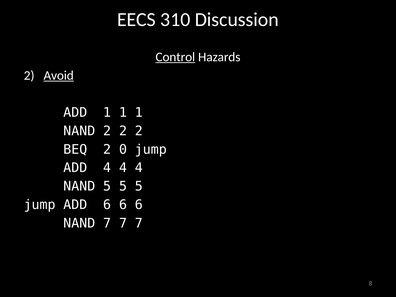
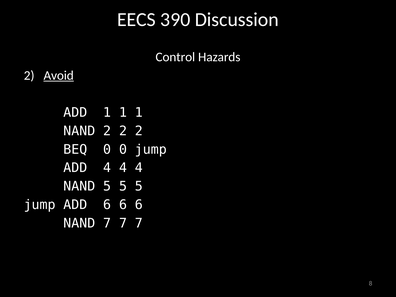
310: 310 -> 390 (175, 20)
Control underline: present -> none (175, 57)
BEQ 2: 2 -> 0 (107, 149)
